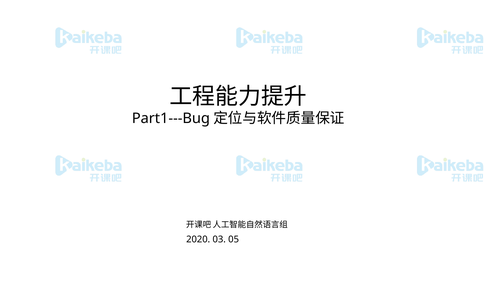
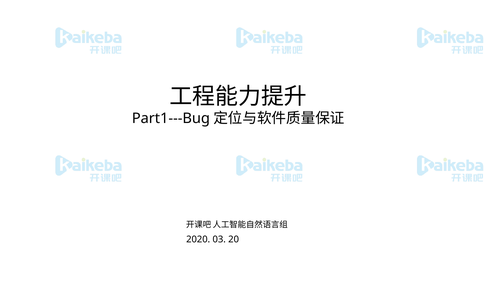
05: 05 -> 20 (234, 240)
